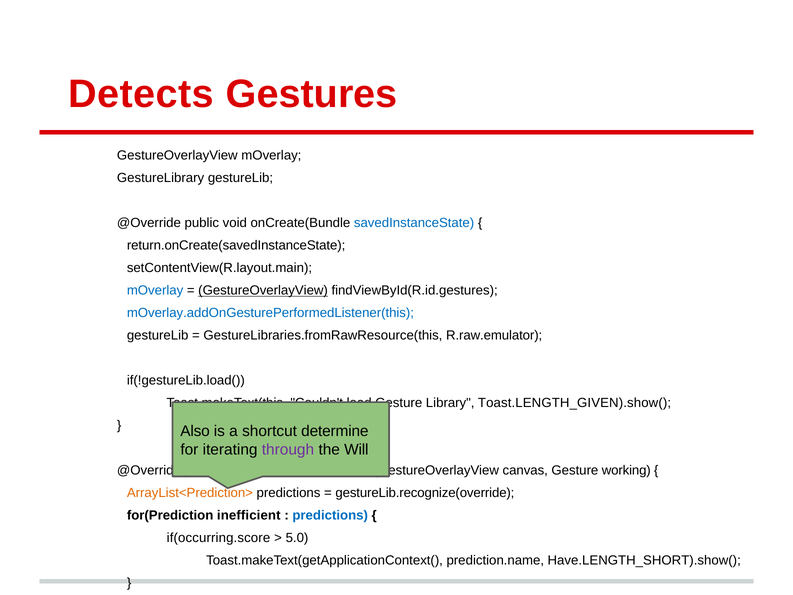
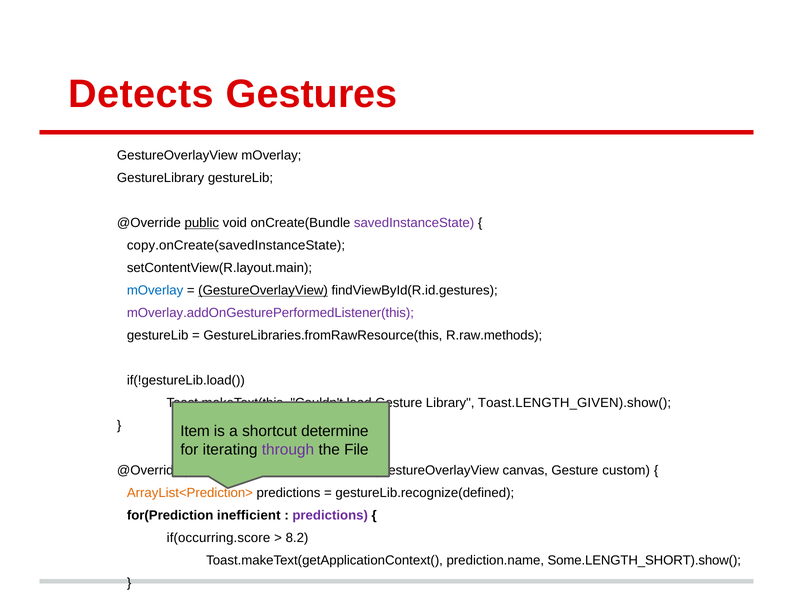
public underline: none -> present (202, 223)
savedInstanceState colour: blue -> purple (414, 223)
return.onCreate(savedInstanceState: return.onCreate(savedInstanceState -> copy.onCreate(savedInstanceState (236, 245)
mOverlay.addOnGesturePerformedListener(this colour: blue -> purple (270, 313)
R.raw.emulator: R.raw.emulator -> R.raw.methods (494, 335)
Also: Also -> Item (195, 431)
Will: Will -> File (356, 449)
working: working -> custom (626, 470)
gestureLib.recognize(override: gestureLib.recognize(override -> gestureLib.recognize(defined (425, 493)
predictions colour: blue -> purple (330, 515)
5.0: 5.0 -> 8.2 (297, 538)
Have.LENGTH_SHORT).show(: Have.LENGTH_SHORT).show( -> Some.LENGTH_SHORT).show( (644, 560)
